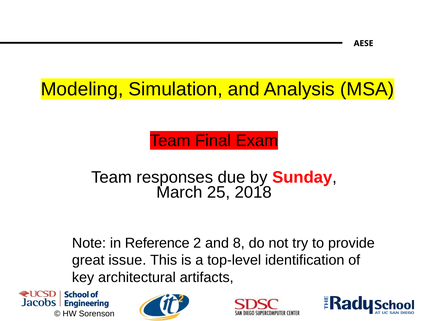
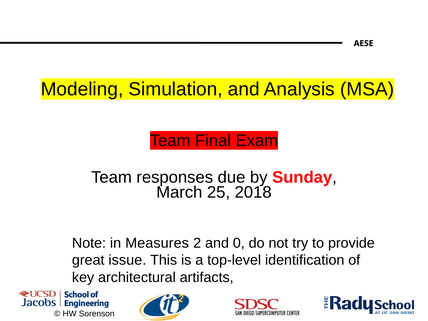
Reference: Reference -> Measures (157, 243)
8: 8 -> 0 (239, 243)
